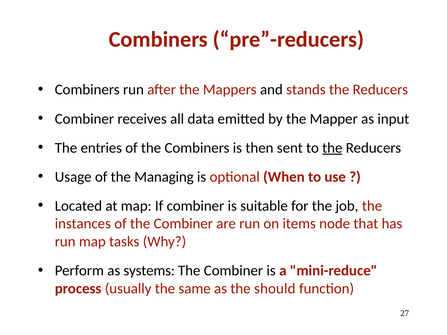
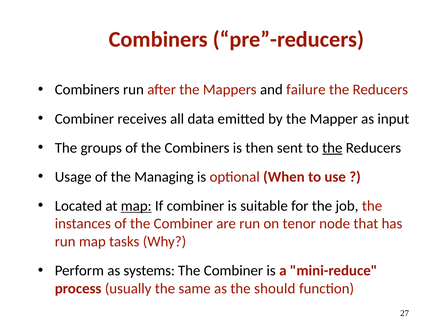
stands: stands -> failure (306, 90)
entries: entries -> groups (101, 148)
map underline: none -> present (136, 206)
items: items -> tenor (299, 224)
